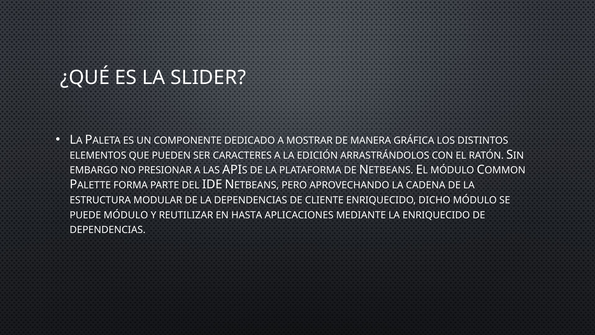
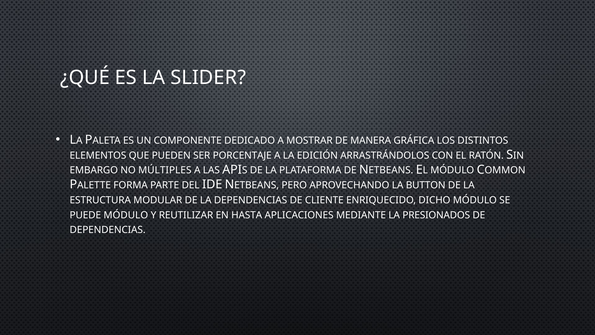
CARACTERES: CARACTERES -> PORCENTAJE (242, 155)
PRESIONAR: PRESIONAR -> MÚLTIPLES (165, 170)
CADENA: CADENA -> BUTTON (426, 185)
LA ENRIQUECIDO: ENRIQUECIDO -> PRESIONADOS (436, 215)
